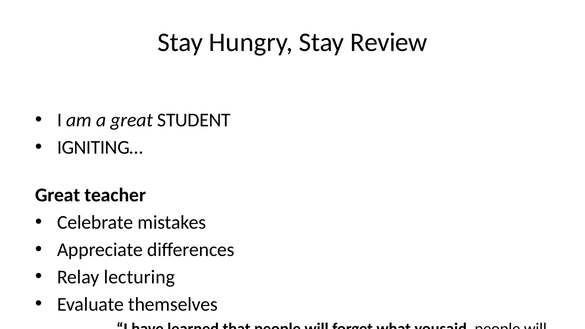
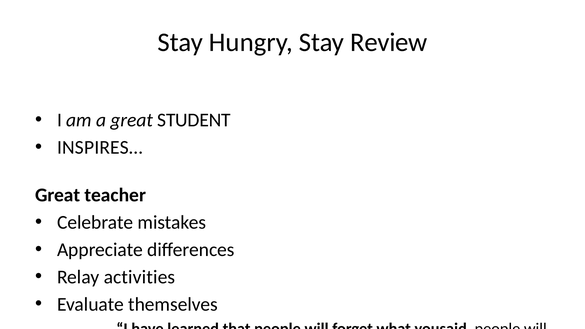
IGNITING…: IGNITING… -> INSPIRES… (100, 147)
lecturing: lecturing -> activities (139, 277)
